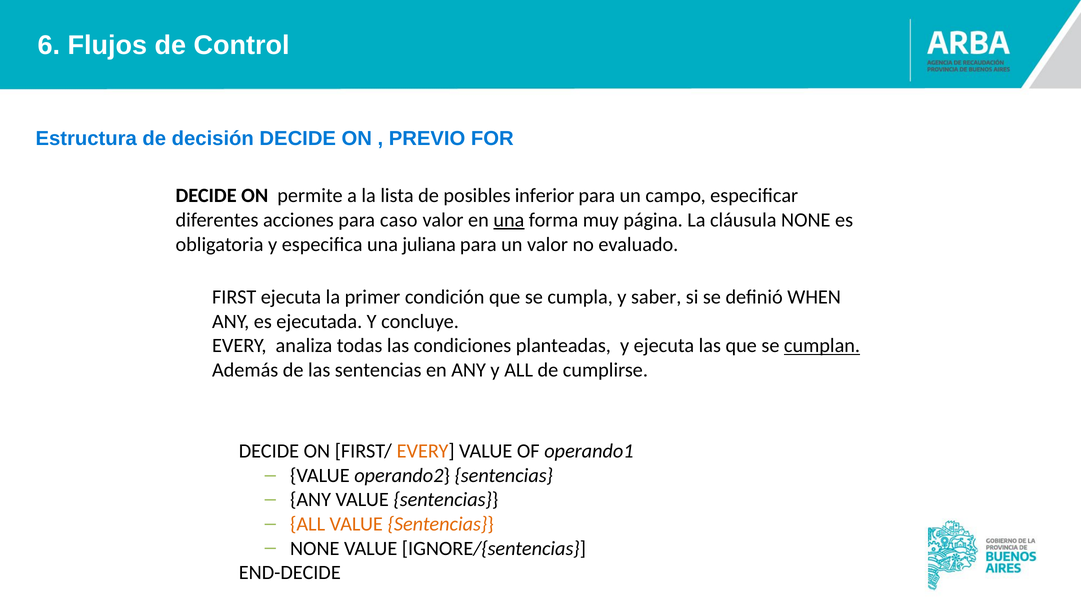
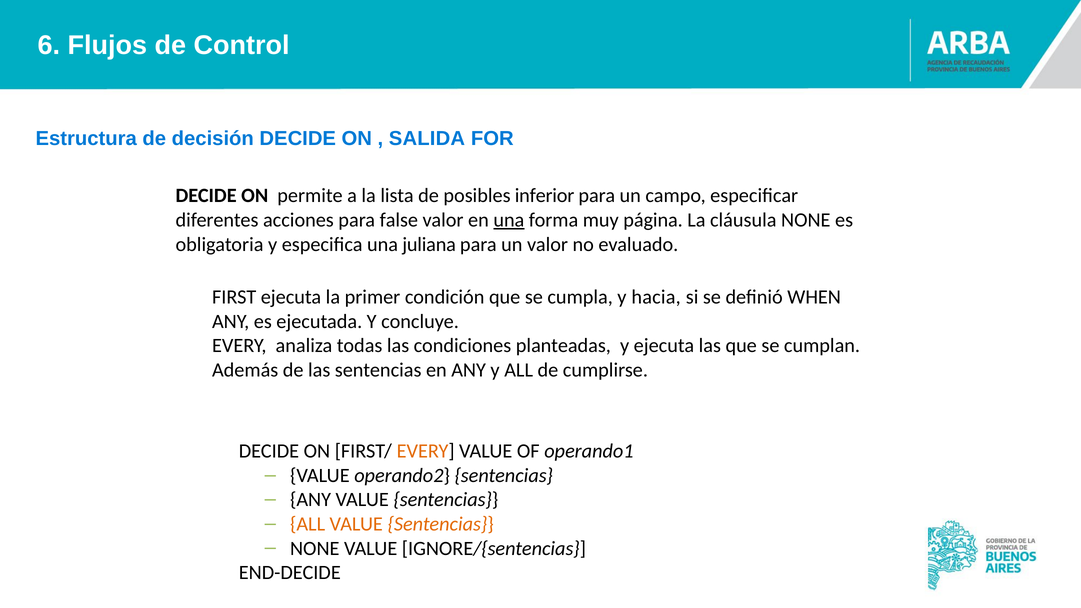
PREVIO: PREVIO -> SALIDA (427, 138)
caso: caso -> false (399, 220)
saber: saber -> hacia (656, 297)
cumplan underline: present -> none (822, 346)
